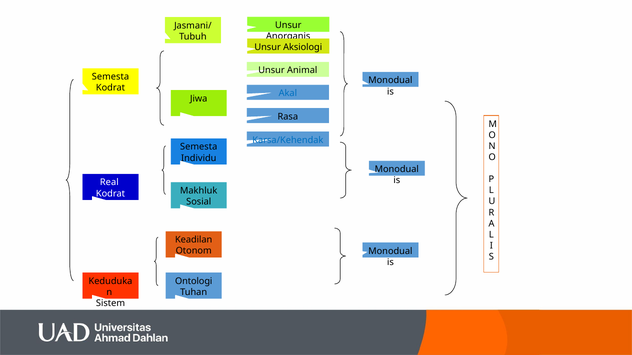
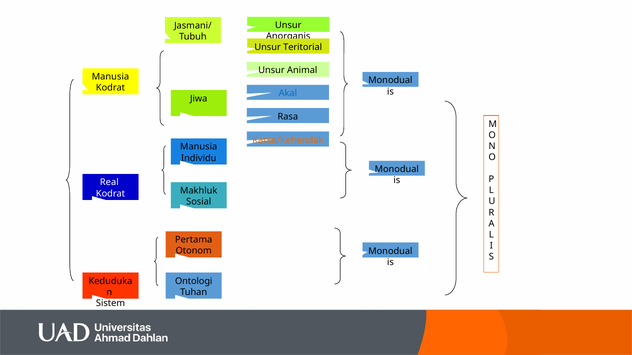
Aksiologi: Aksiologi -> Teritorial (303, 47)
Semesta: Semesta -> Manusia (110, 77)
Karsa/Kehendak colour: blue -> orange (288, 140)
Semesta: Semesta -> Manusia (199, 147)
Keadilan: Keadilan -> Pertama (194, 240)
